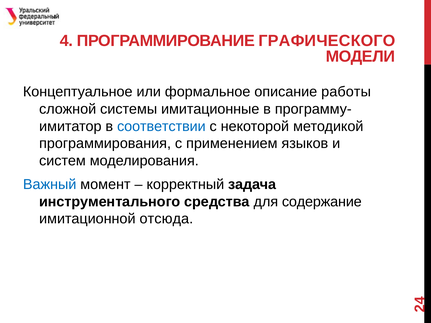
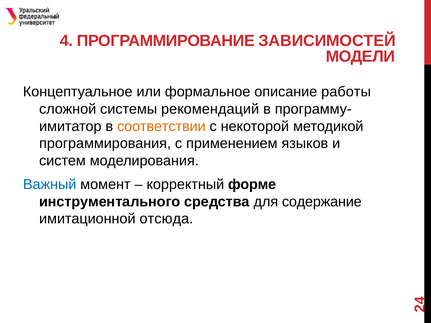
ГРАФИЧЕСКОГО: ГРАФИЧЕСКОГО -> ЗАВИСИМОСТЕЙ (327, 41)
имитационные: имитационные -> рекомендаций (210, 109)
соответствии colour: blue -> orange (161, 126)
задача: задача -> форме (252, 185)
